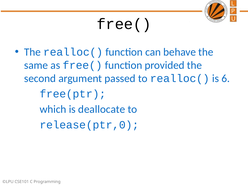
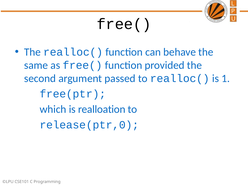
6: 6 -> 1 (226, 78)
deallocate: deallocate -> realloation (102, 109)
